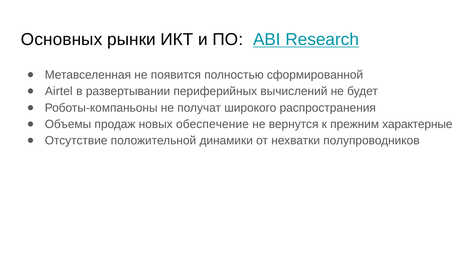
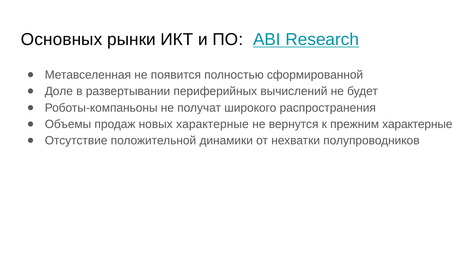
Airtel: Airtel -> Доле (59, 91)
новых обеспечение: обеспечение -> характерные (212, 124)
